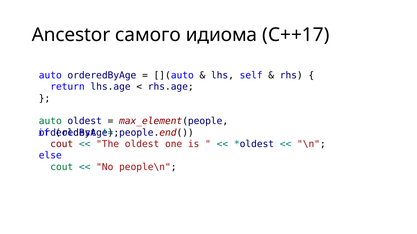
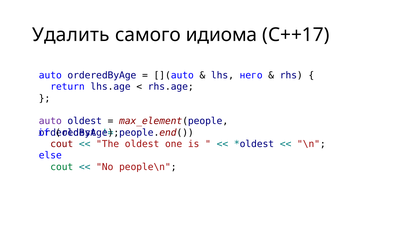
Ancestor: Ancestor -> Удалить (71, 35)
self: self -> него (251, 76)
auto colour: green -> purple (50, 121)
